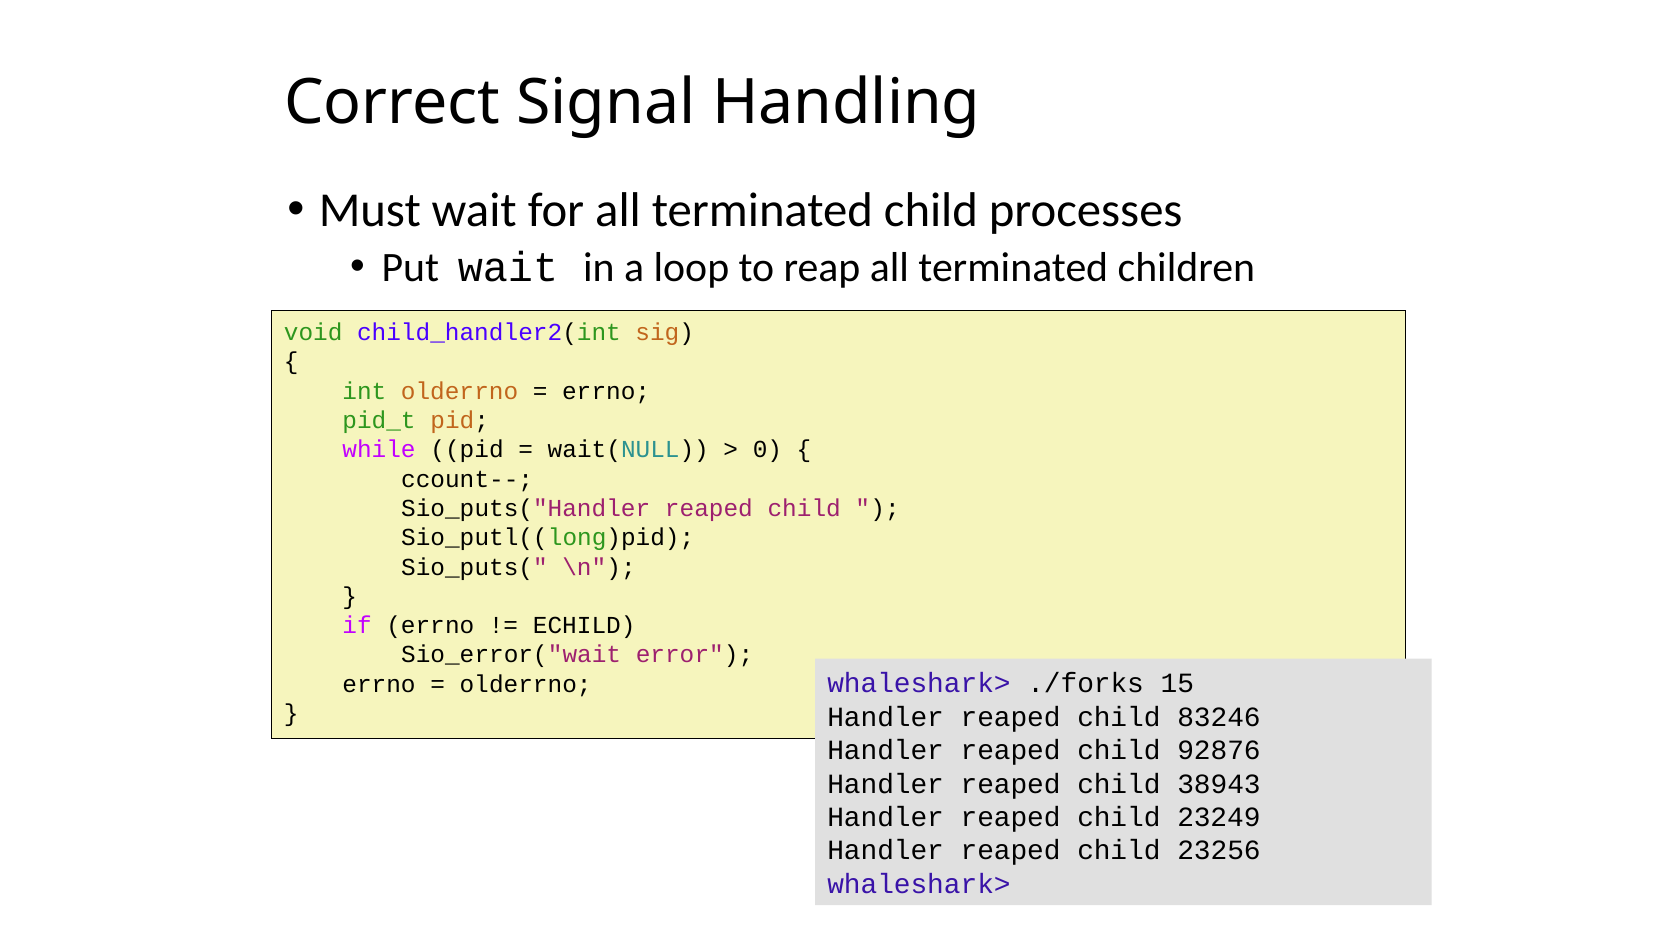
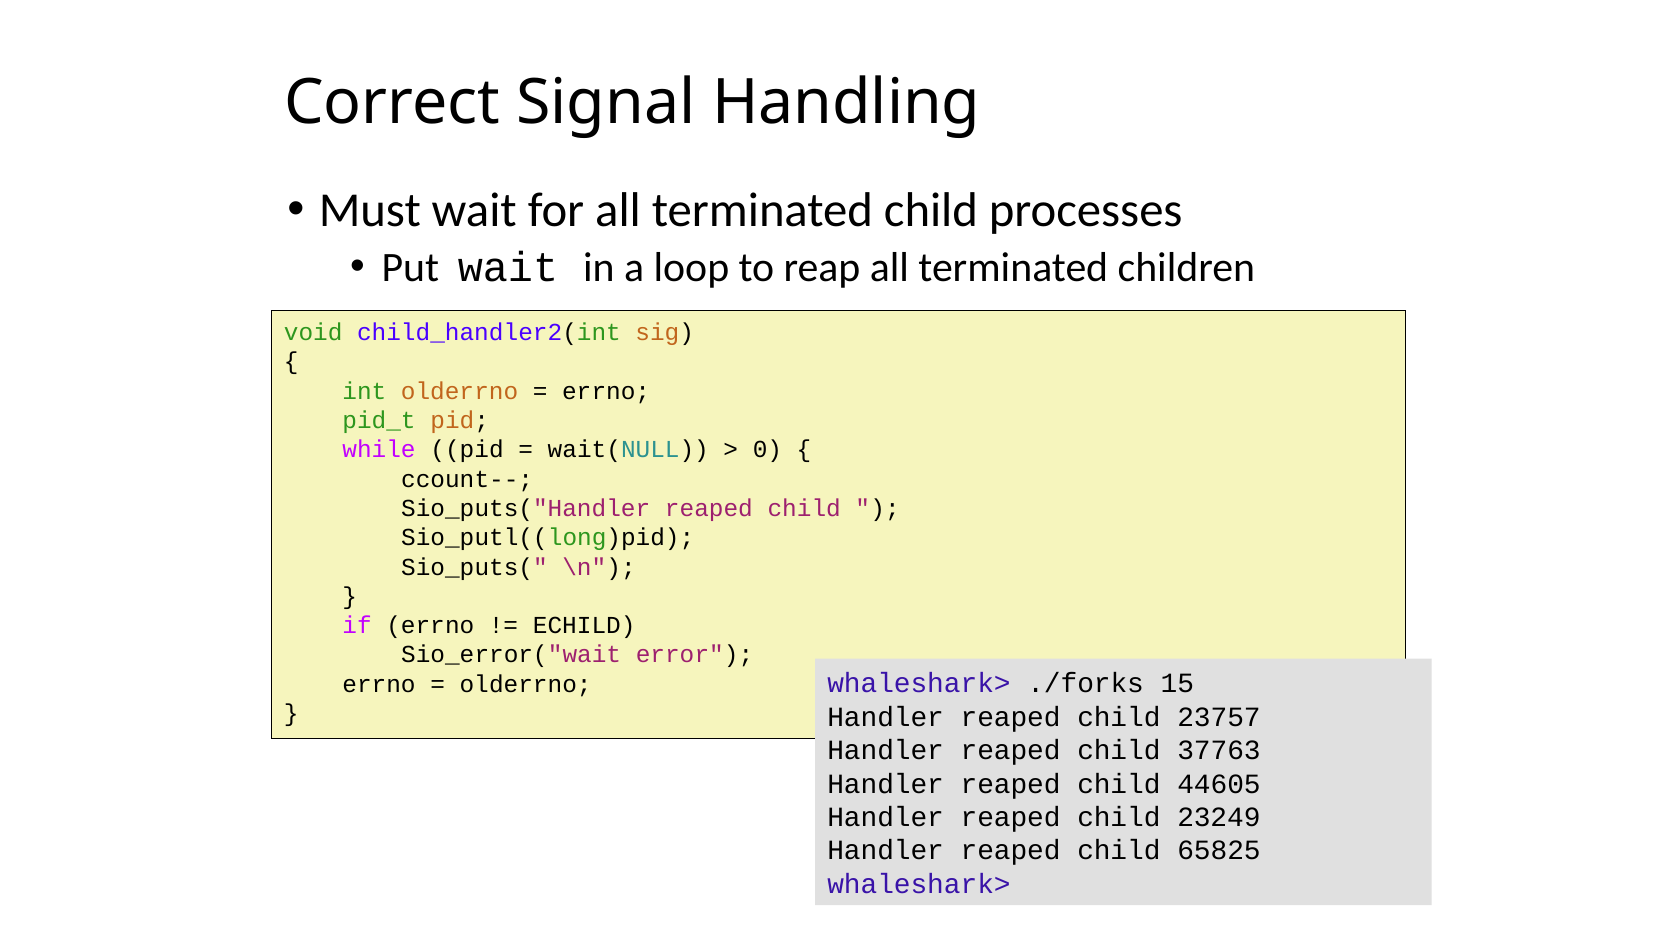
83246: 83246 -> 23757 (1219, 717)
92876: 92876 -> 37763 (1219, 750)
38943: 38943 -> 44605 (1219, 783)
23256: 23256 -> 65825 (1219, 850)
